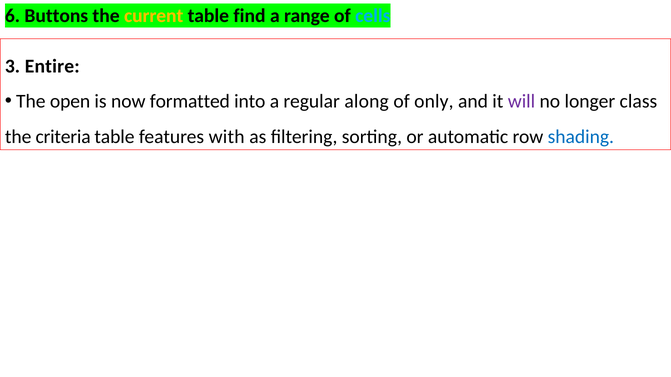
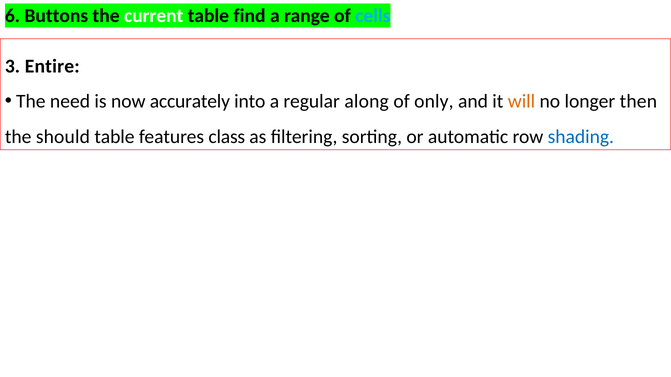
current colour: yellow -> white (154, 16)
open: open -> need (70, 102)
formatted: formatted -> accurately (190, 102)
will colour: purple -> orange (521, 102)
class: class -> then (638, 102)
criteria: criteria -> should (63, 137)
with: with -> class (227, 137)
